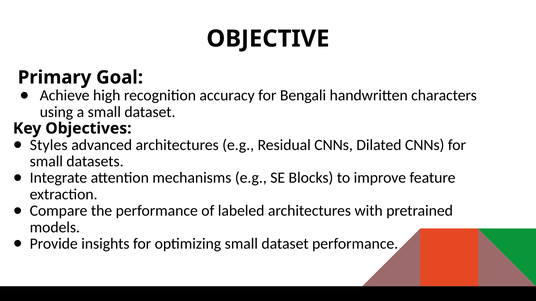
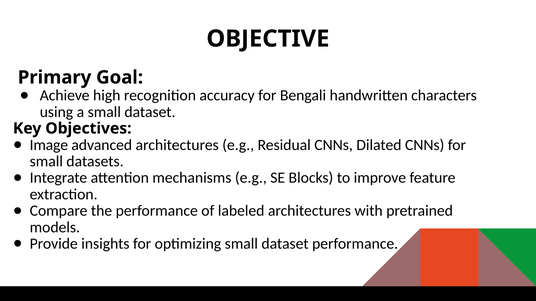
Styles: Styles -> Image (49, 145)
